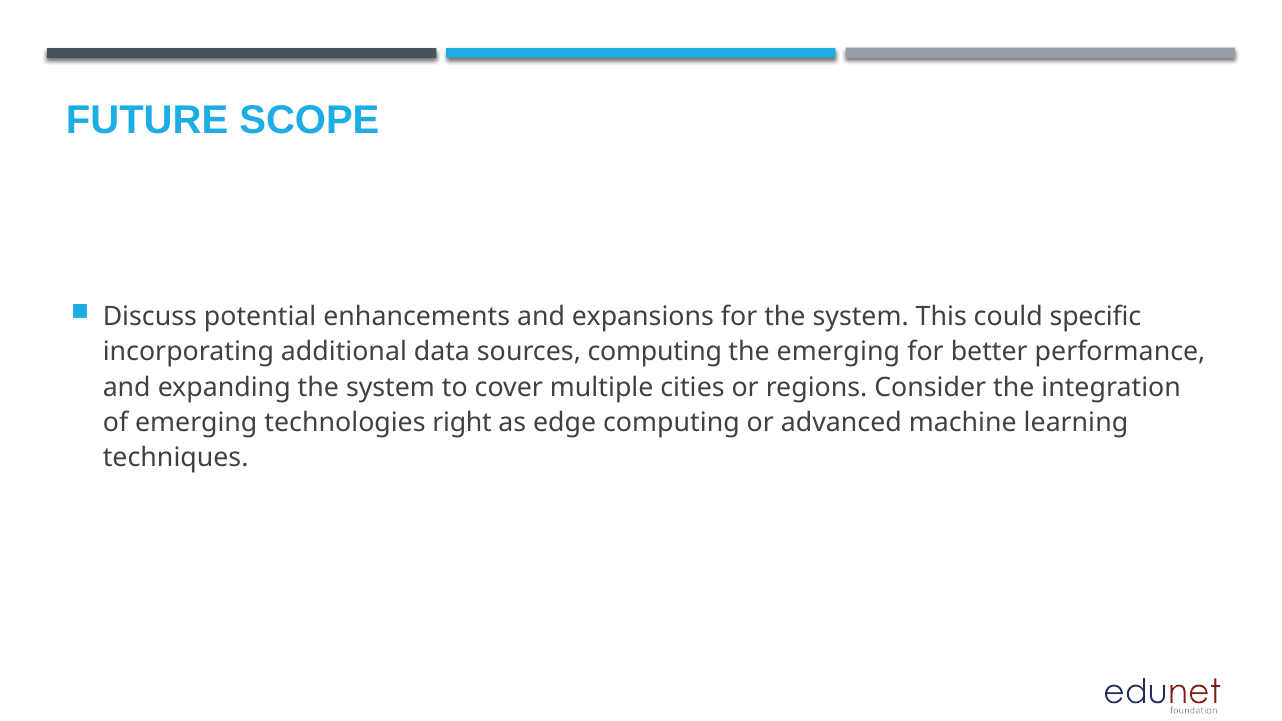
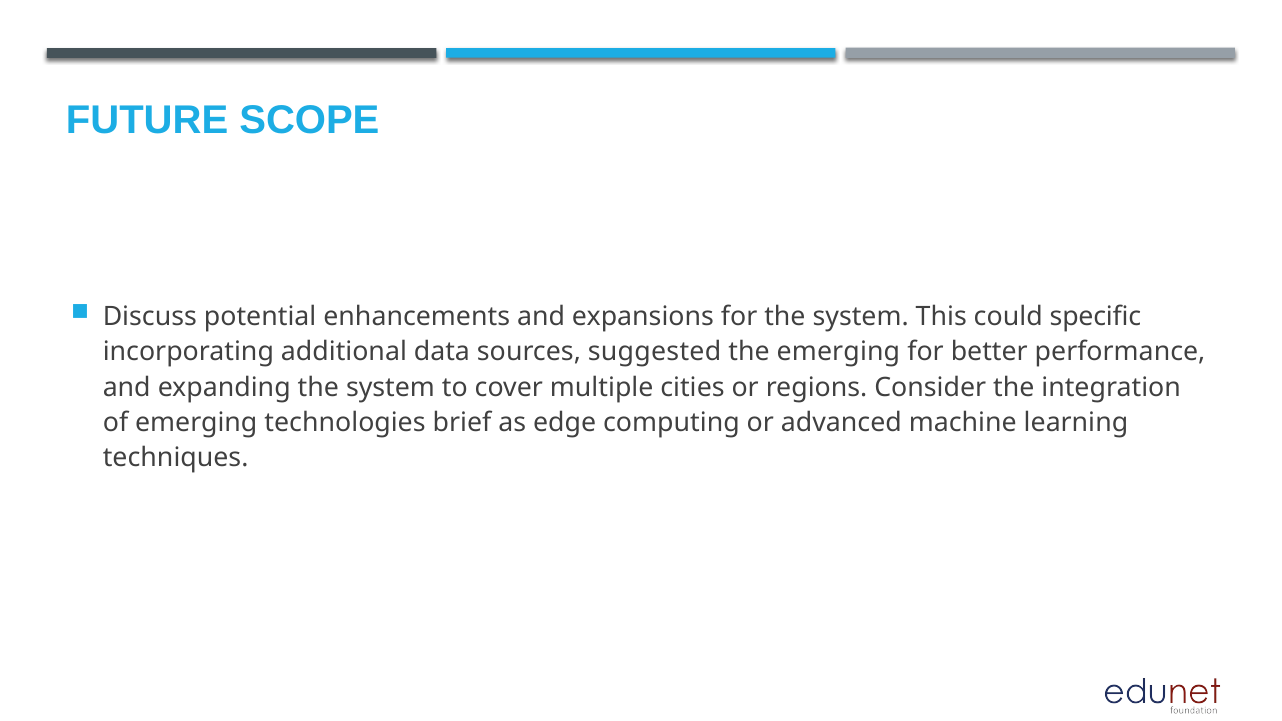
sources computing: computing -> suggested (655, 352)
right: right -> brief (462, 423)
